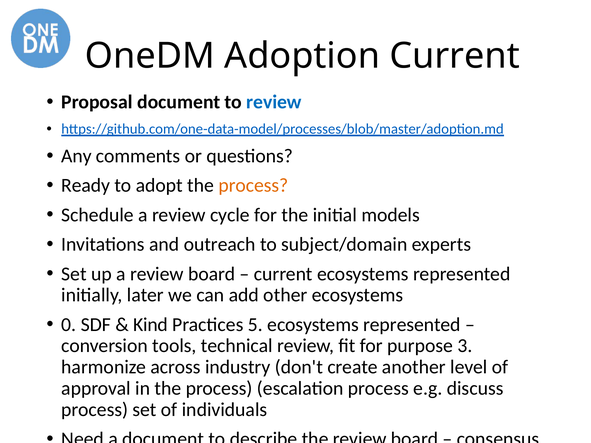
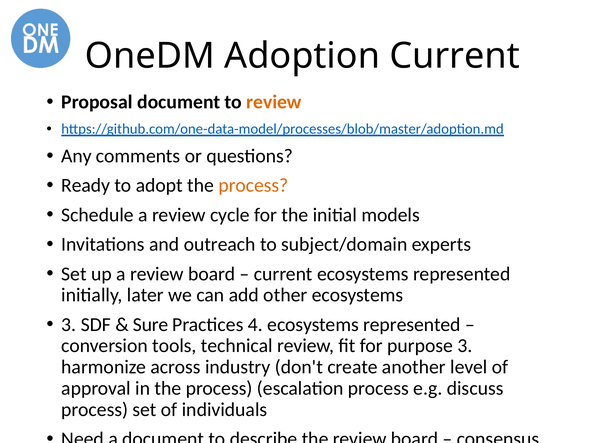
review colour: blue -> orange (274, 102)
0: 0 -> 3 (69, 325)
Kind: Kind -> Sure (151, 325)
5: 5 -> 4 (255, 325)
